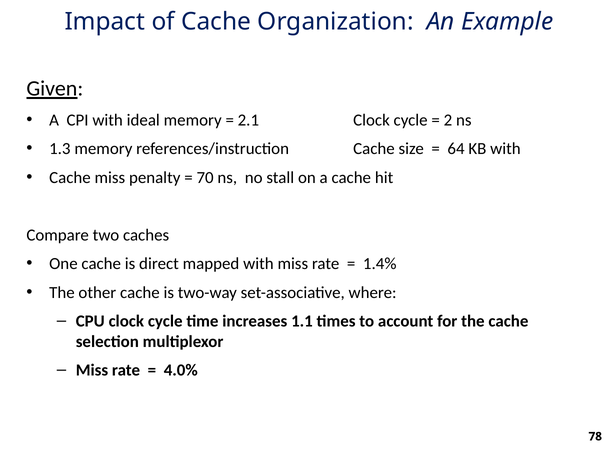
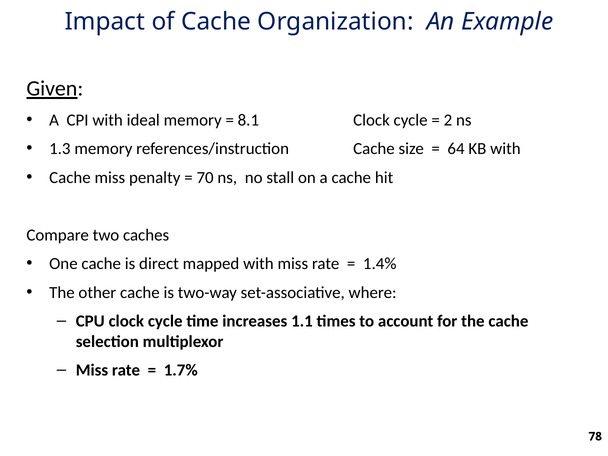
2.1: 2.1 -> 8.1 (248, 120)
4.0%: 4.0% -> 1.7% (181, 370)
